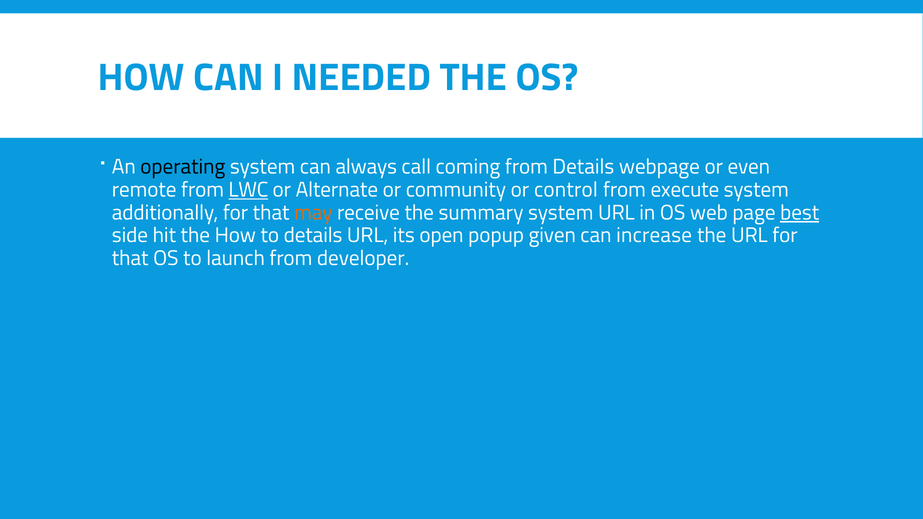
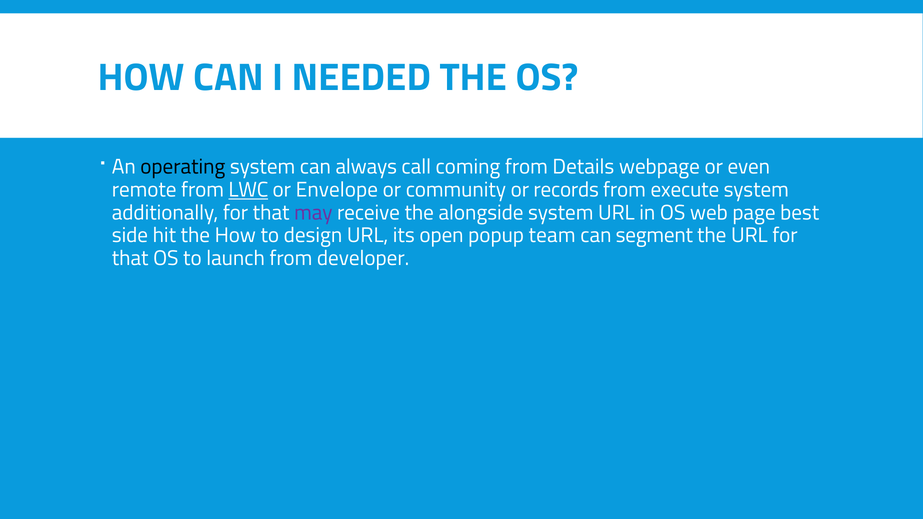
Alternate: Alternate -> Envelope (337, 190)
control: control -> records (566, 190)
may colour: orange -> purple (313, 213)
summary: summary -> alongside (481, 213)
best underline: present -> none (800, 213)
to details: details -> design (313, 236)
given: given -> team (552, 236)
increase: increase -> segment (654, 236)
